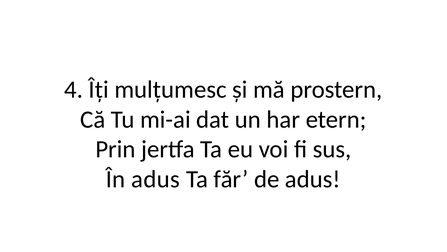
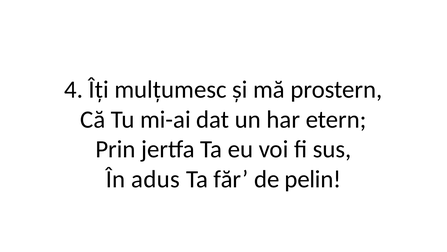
de adus: adus -> pelin (313, 179)
